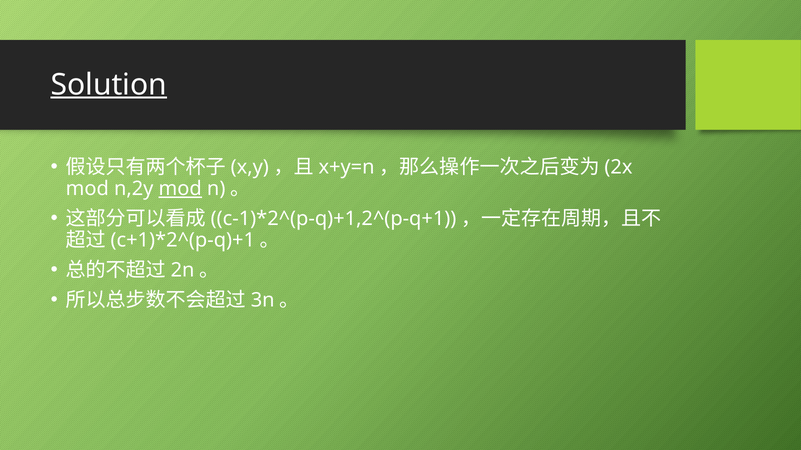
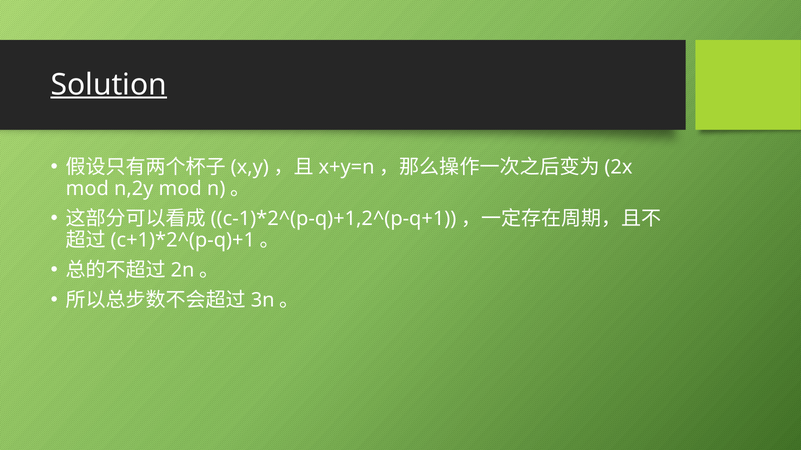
mod underline: present -> none (180, 189)
